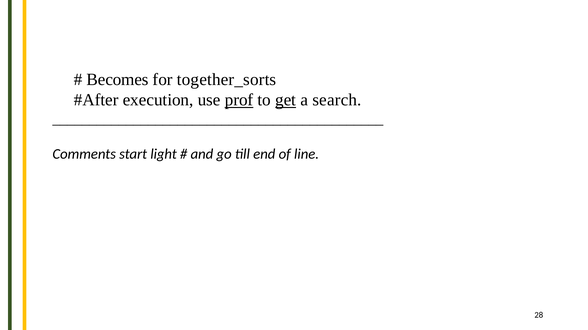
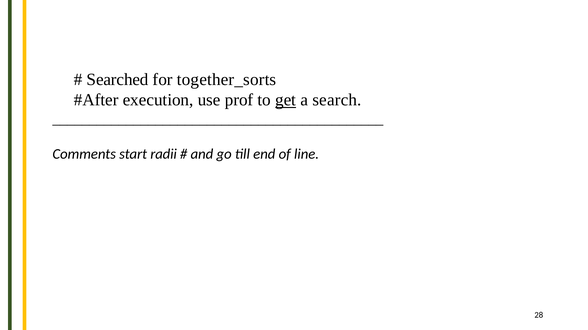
Becomes: Becomes -> Searched (118, 80)
prof underline: present -> none (239, 100)
light: light -> radii (164, 154)
